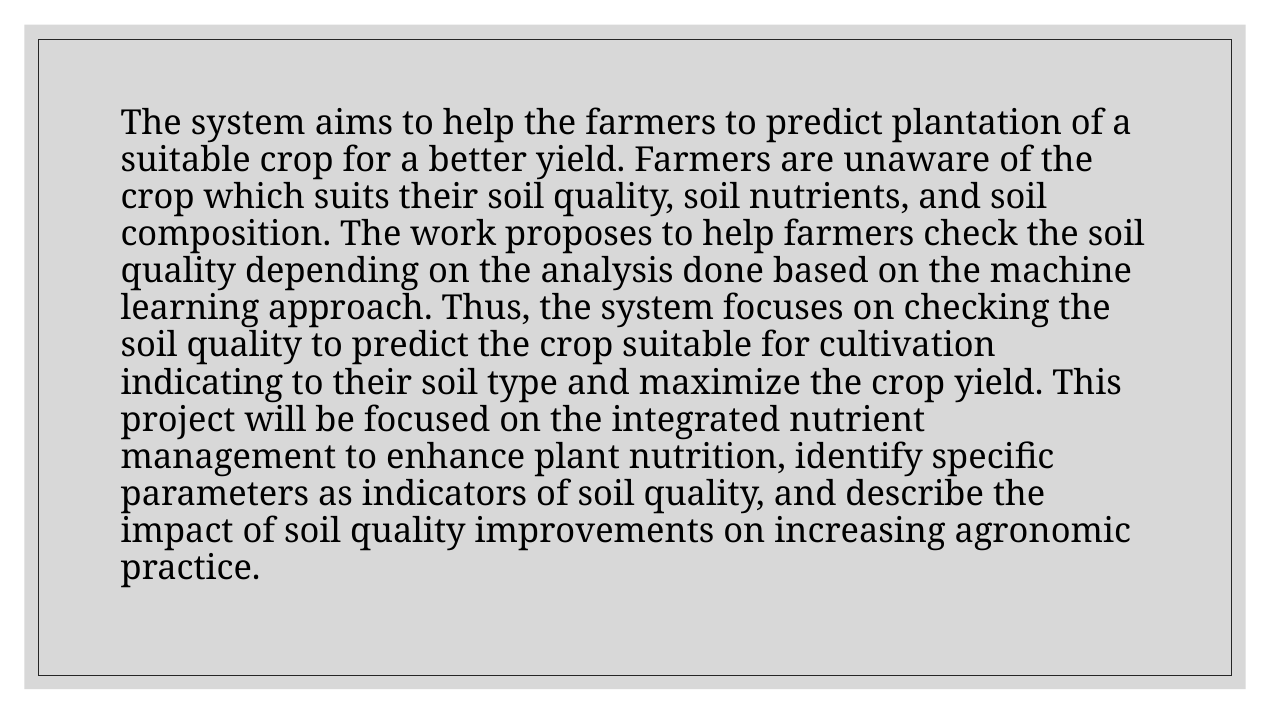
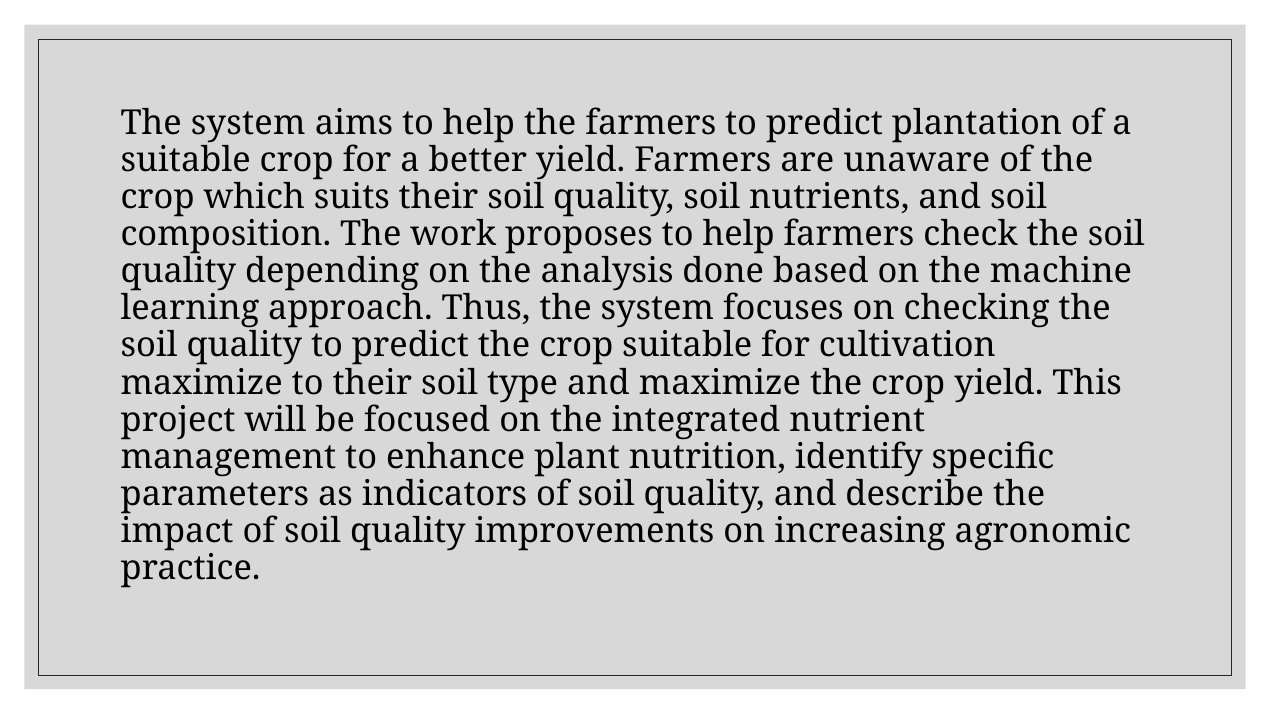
indicating: indicating -> maximize (202, 383)
